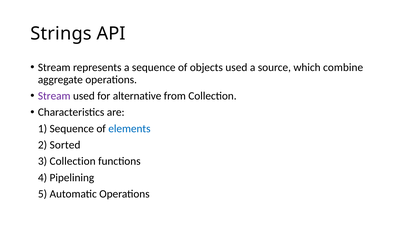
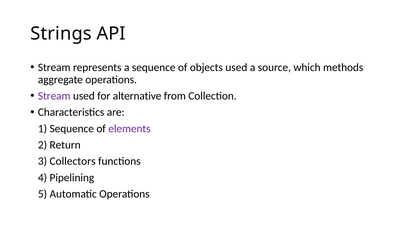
combine: combine -> methods (343, 67)
elements colour: blue -> purple (129, 128)
Sorted: Sorted -> Return (65, 145)
3 Collection: Collection -> Collectors (73, 161)
